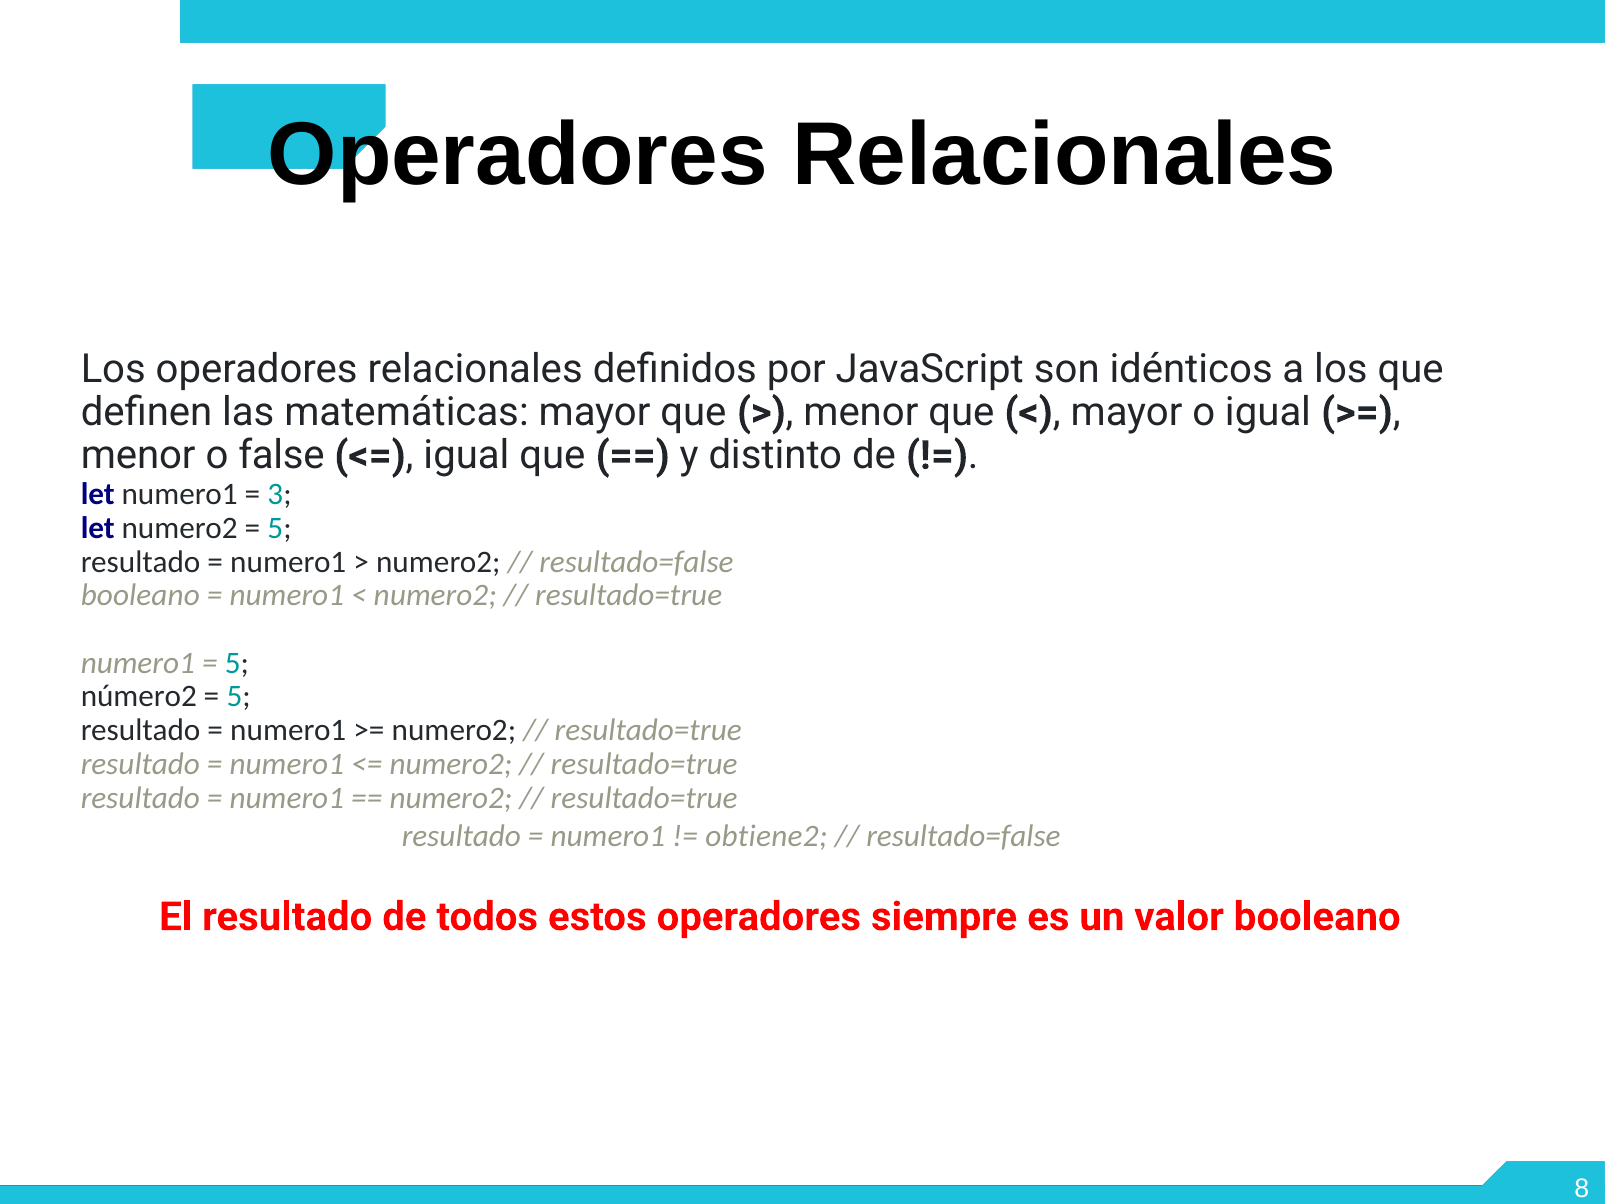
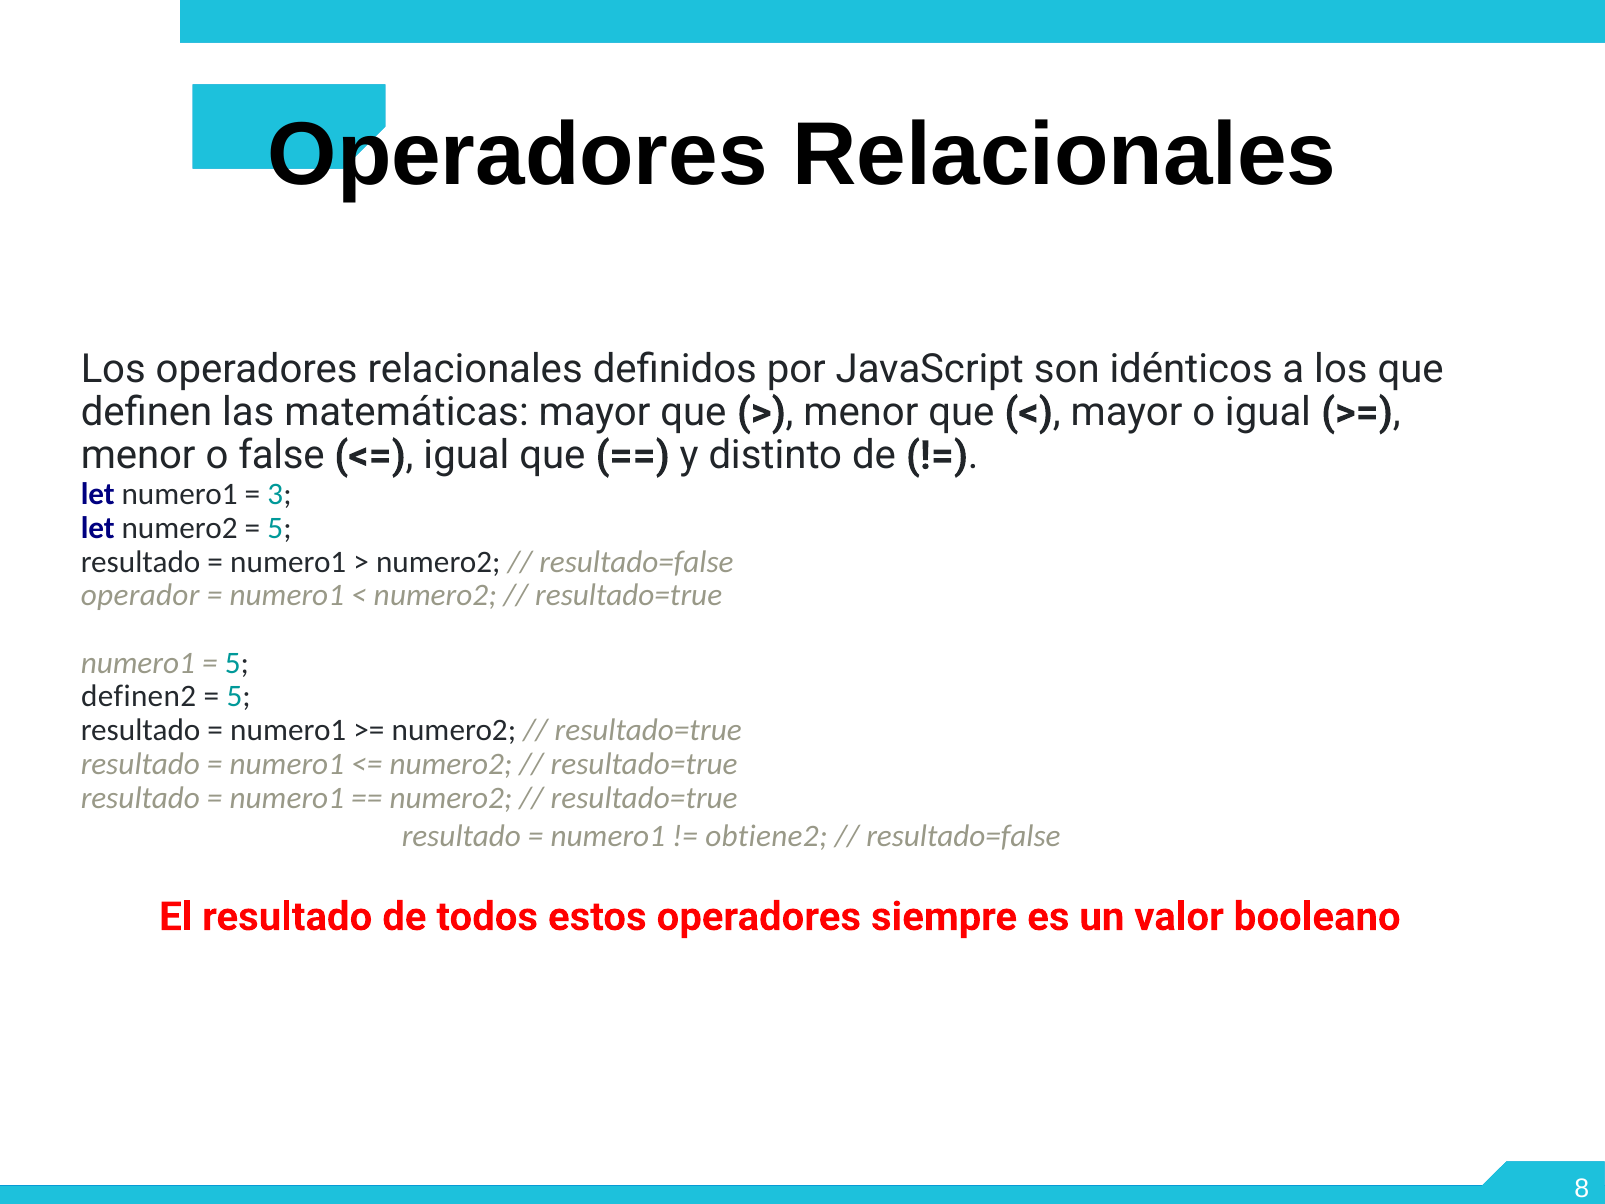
booleano: booleano -> operador (140, 595)
número2: número2 -> definen2 (139, 697)
